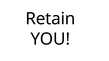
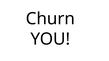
Retain: Retain -> Churn (50, 19)
